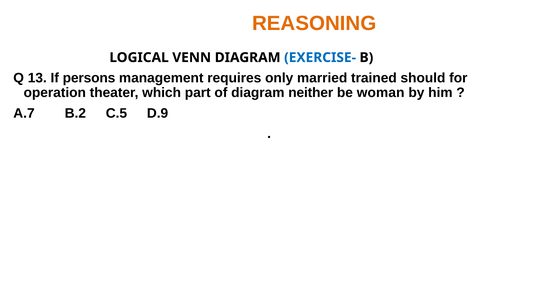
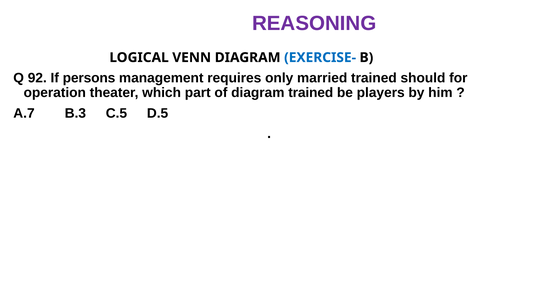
REASONING colour: orange -> purple (314, 24)
13: 13 -> 92 (37, 78)
diagram neither: neither -> trained (311, 93)
woman: woman -> players (381, 93)
B.2: B.2 -> B.3 (75, 113)
D.9: D.9 -> D.5 (158, 113)
